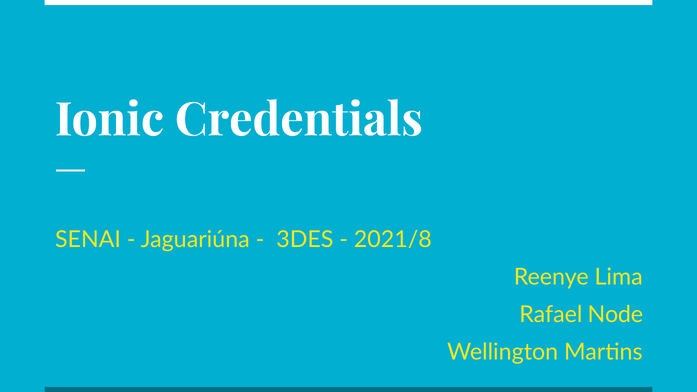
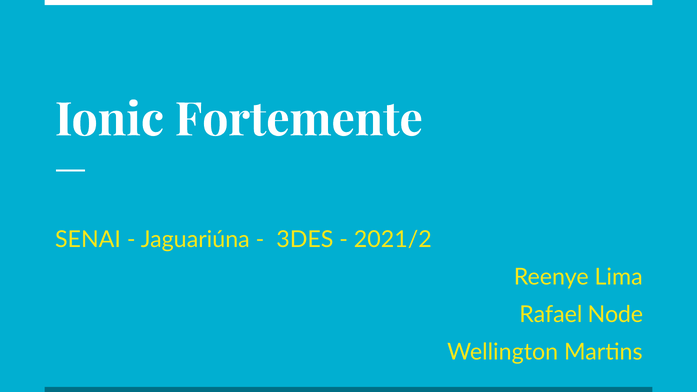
Credentials: Credentials -> Fortemente (299, 120)
2021/8: 2021/8 -> 2021/2 (393, 239)
